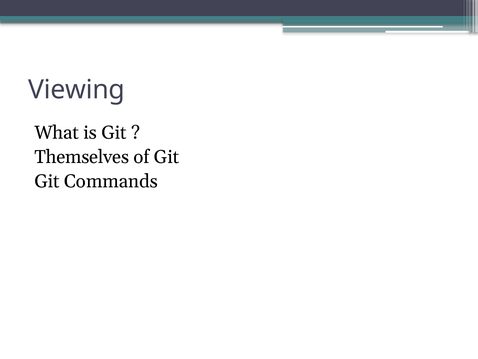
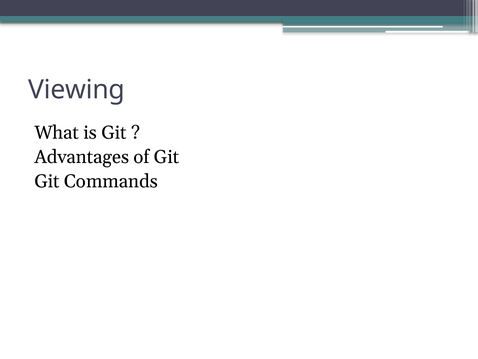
Themselves: Themselves -> Advantages (82, 157)
